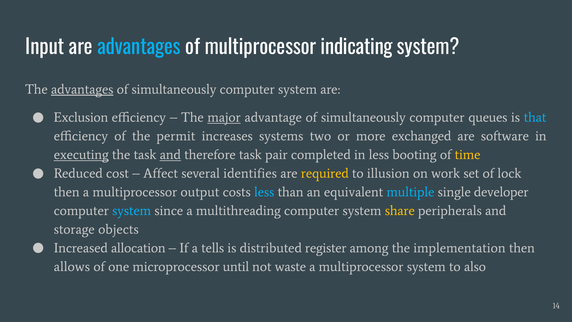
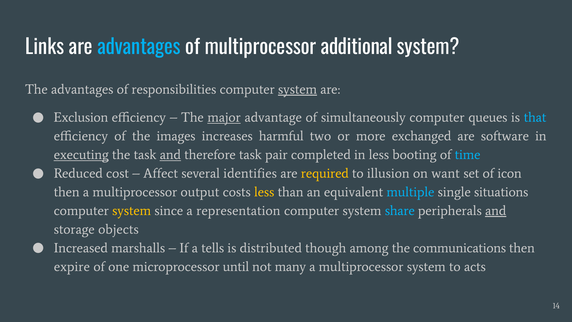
Input: Input -> Links (45, 47)
indicating: indicating -> additional (357, 47)
advantages underline: present -> none (82, 89)
simultaneously: simultaneously -> responsibilities (174, 89)
system underline: none -> present (297, 89)
permit: permit -> images (176, 136)
systems: systems -> harmful (281, 136)
time colour: yellow -> light blue (468, 155)
work: work -> want (446, 173)
lock: lock -> icon (510, 173)
less colour: light blue -> yellow (264, 192)
developer: developer -> situations (501, 192)
system colour: light blue -> yellow (132, 211)
multithreading: multithreading -> representation (238, 211)
share colour: yellow -> light blue (400, 211)
and underline: none -> present (496, 211)
allocation: allocation -> marshalls (138, 248)
register: register -> though (326, 248)
implementation: implementation -> communications (460, 248)
allows: allows -> expire (72, 266)
waste: waste -> many (290, 266)
also: also -> acts (475, 266)
